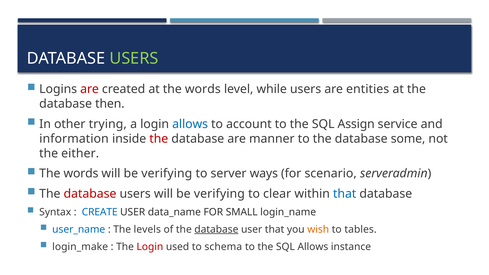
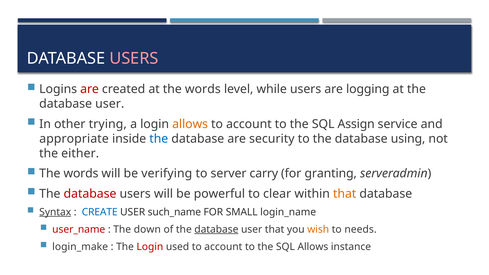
USERS colour: light green -> pink (134, 58)
entities: entities -> logging (368, 89)
then: then -> user (110, 104)
allows colour: blue -> orange (190, 124)
information: information -> appropriate (74, 139)
the colour: red -> blue (159, 139)
manner: manner -> security (272, 139)
some: some -> using (408, 139)
ways: ways -> carry (264, 174)
scenario: scenario -> granting (331, 174)
users will be verifying: verifying -> powerful (219, 194)
that colour: blue -> orange (345, 194)
Syntax underline: none -> present (55, 212)
data_name: data_name -> such_name (174, 212)
user_name colour: blue -> red (79, 229)
levels: levels -> down (147, 229)
tables: tables -> needs (361, 229)
used to schema: schema -> account (223, 247)
